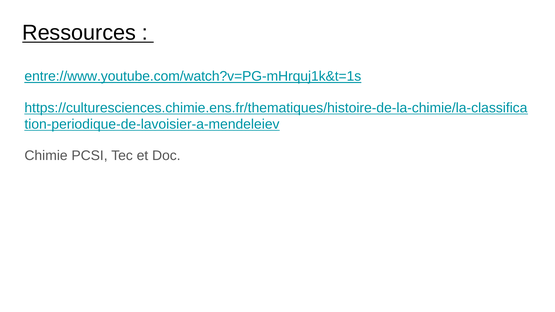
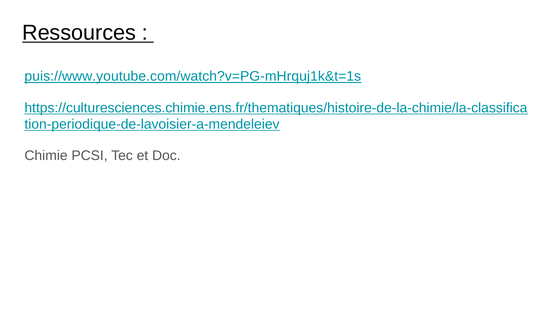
entre://www.youtube.com/watch?v=PG-mHrquj1k&t=1s: entre://www.youtube.com/watch?v=PG-mHrquj1k&t=1s -> puis://www.youtube.com/watch?v=PG-mHrquj1k&t=1s (193, 76)
